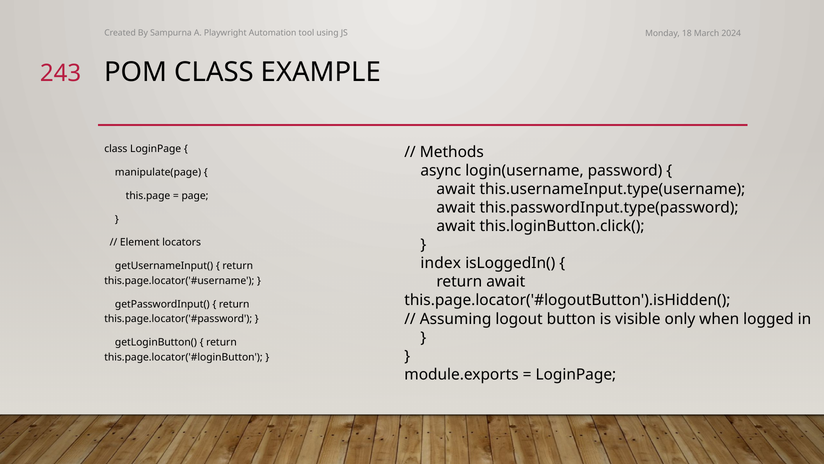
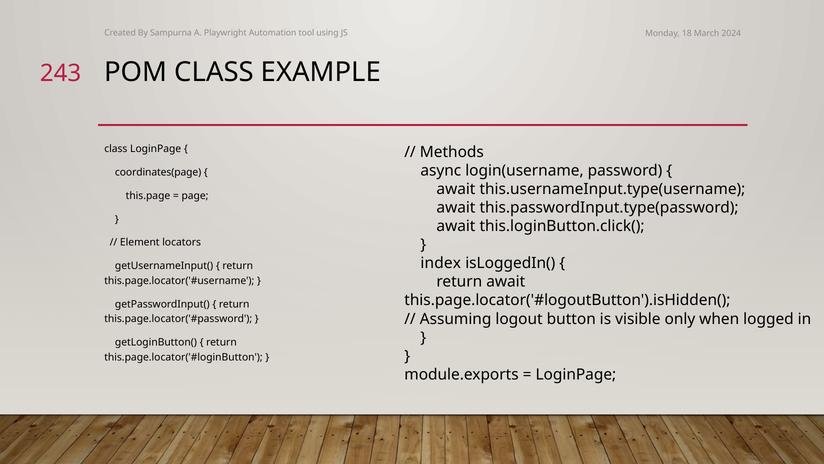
manipulate(page: manipulate(page -> coordinates(page (158, 172)
